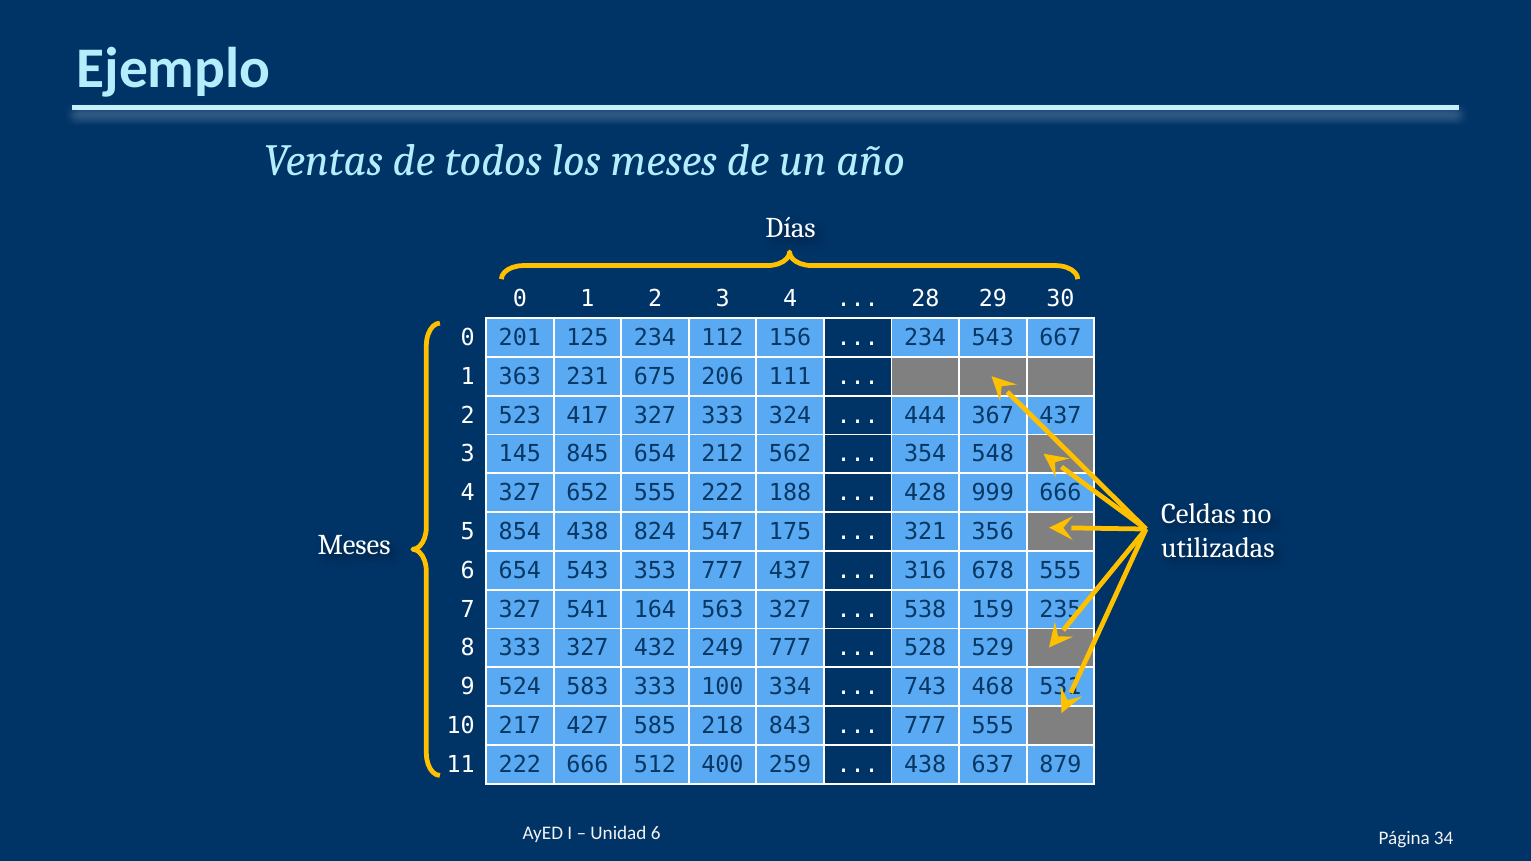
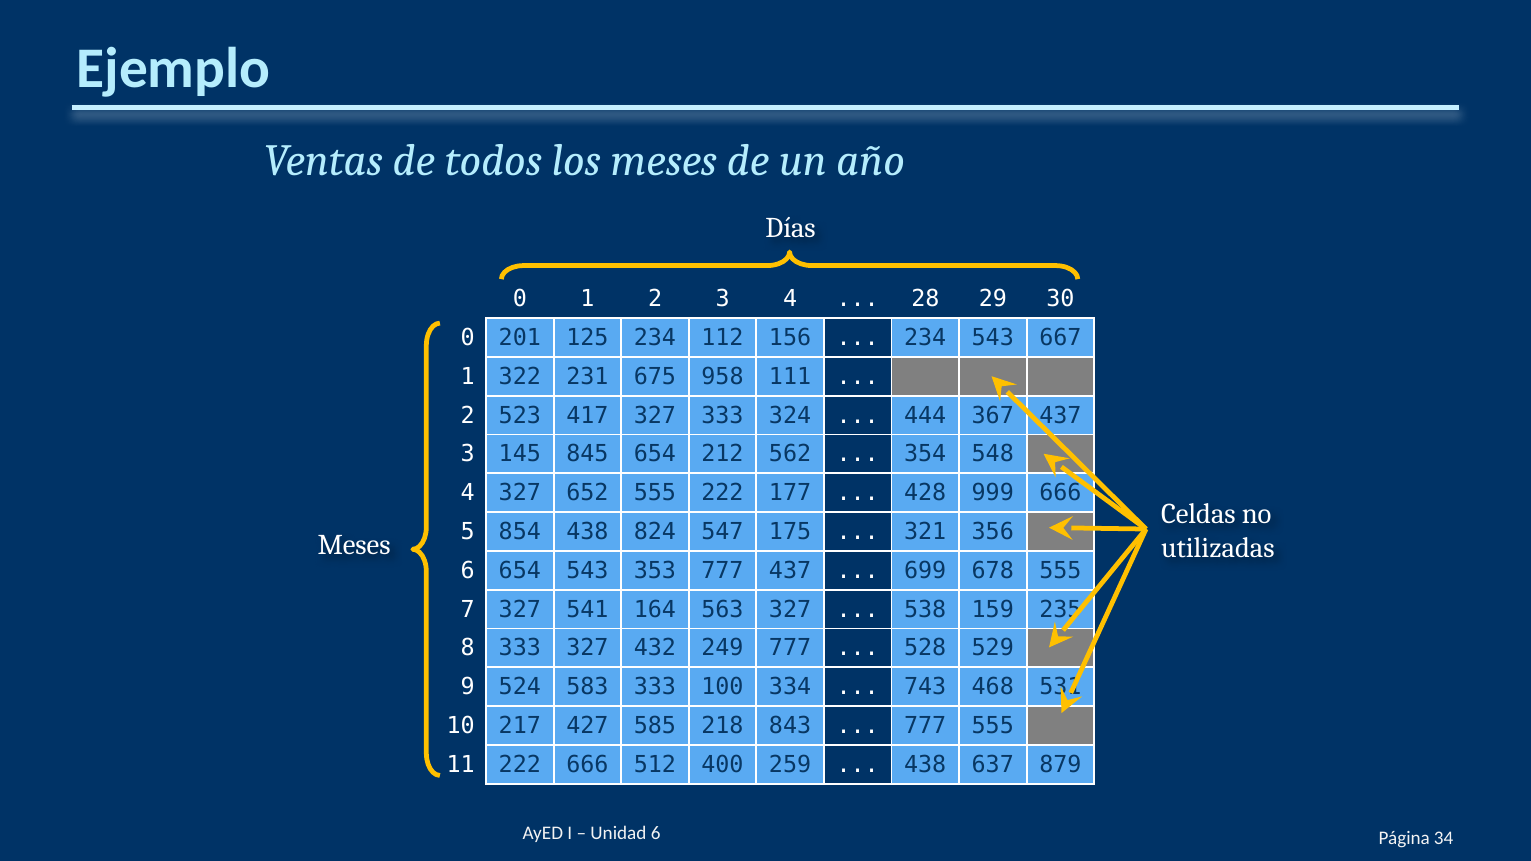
363: 363 -> 322 (520, 377)
206: 206 -> 958 (723, 377)
188: 188 -> 177 (790, 493)
316: 316 -> 699 (925, 571)
